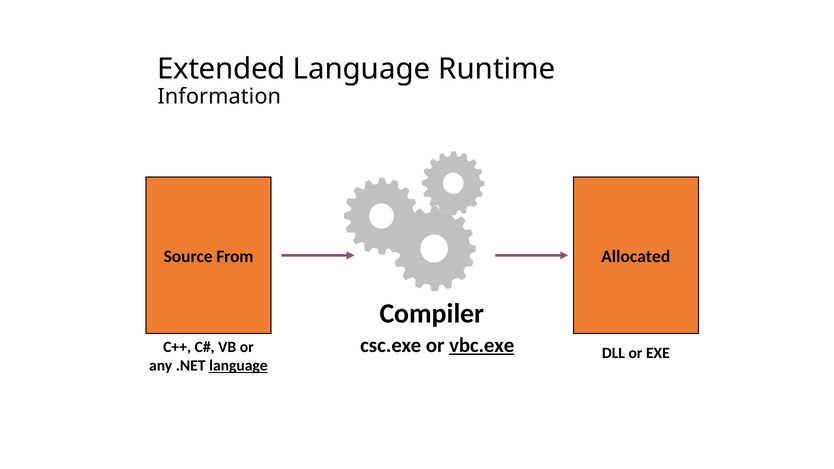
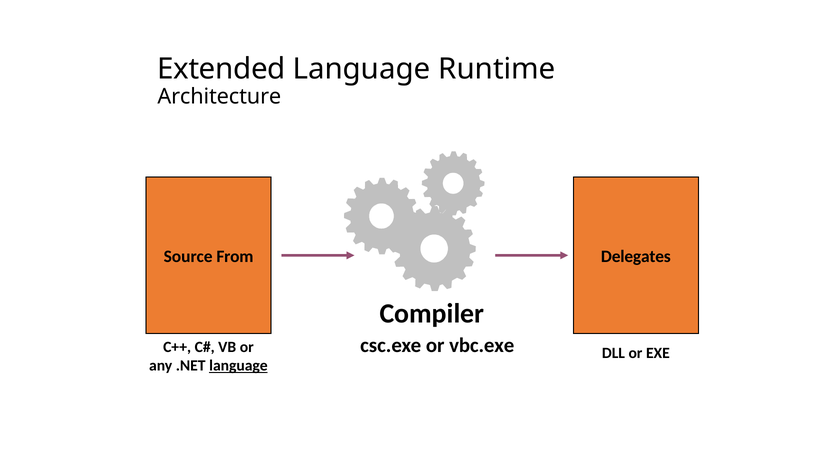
Information: Information -> Architecture (219, 97)
Allocated: Allocated -> Delegates (636, 257)
vbc.exe underline: present -> none (482, 345)
